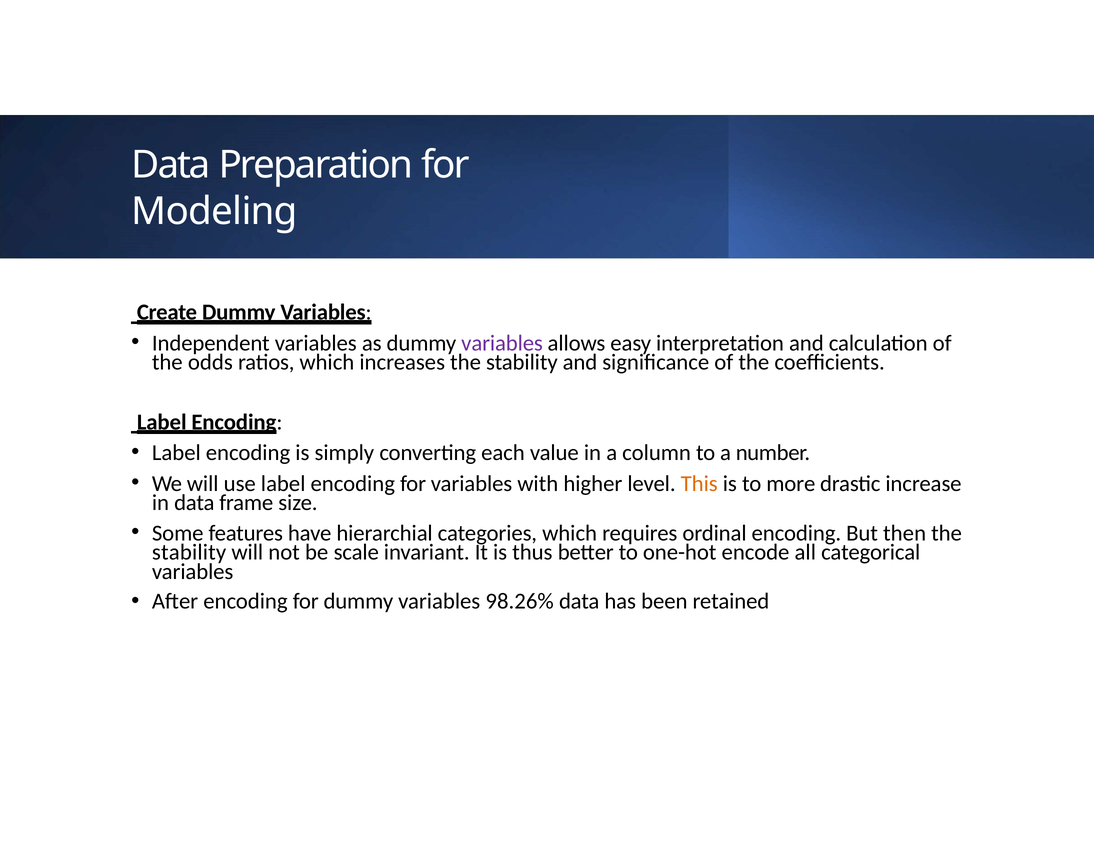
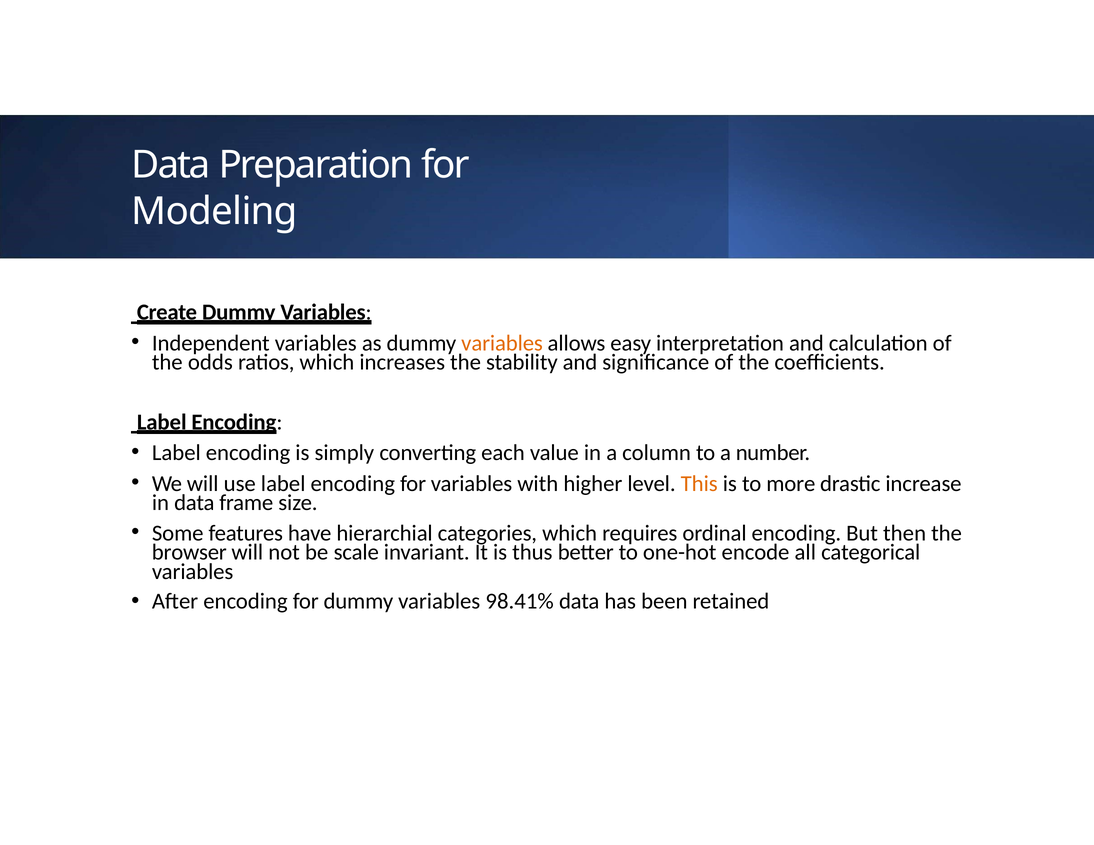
variables colour: purple -> orange (502, 344)
stability: stability -> browser (189, 553)
98.26%: 98.26% -> 98.41% (520, 602)
